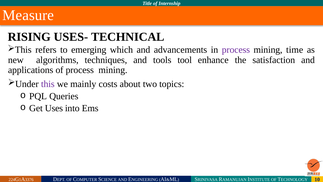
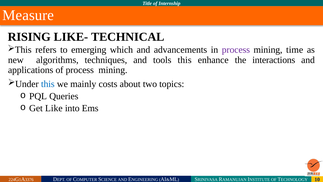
USES-: USES- -> LIKE- (71, 37)
tools tool: tool -> this (185, 60)
satisfaction: satisfaction -> interactions (274, 60)
this colour: purple -> blue (48, 84)
Uses: Uses -> Like (54, 108)
